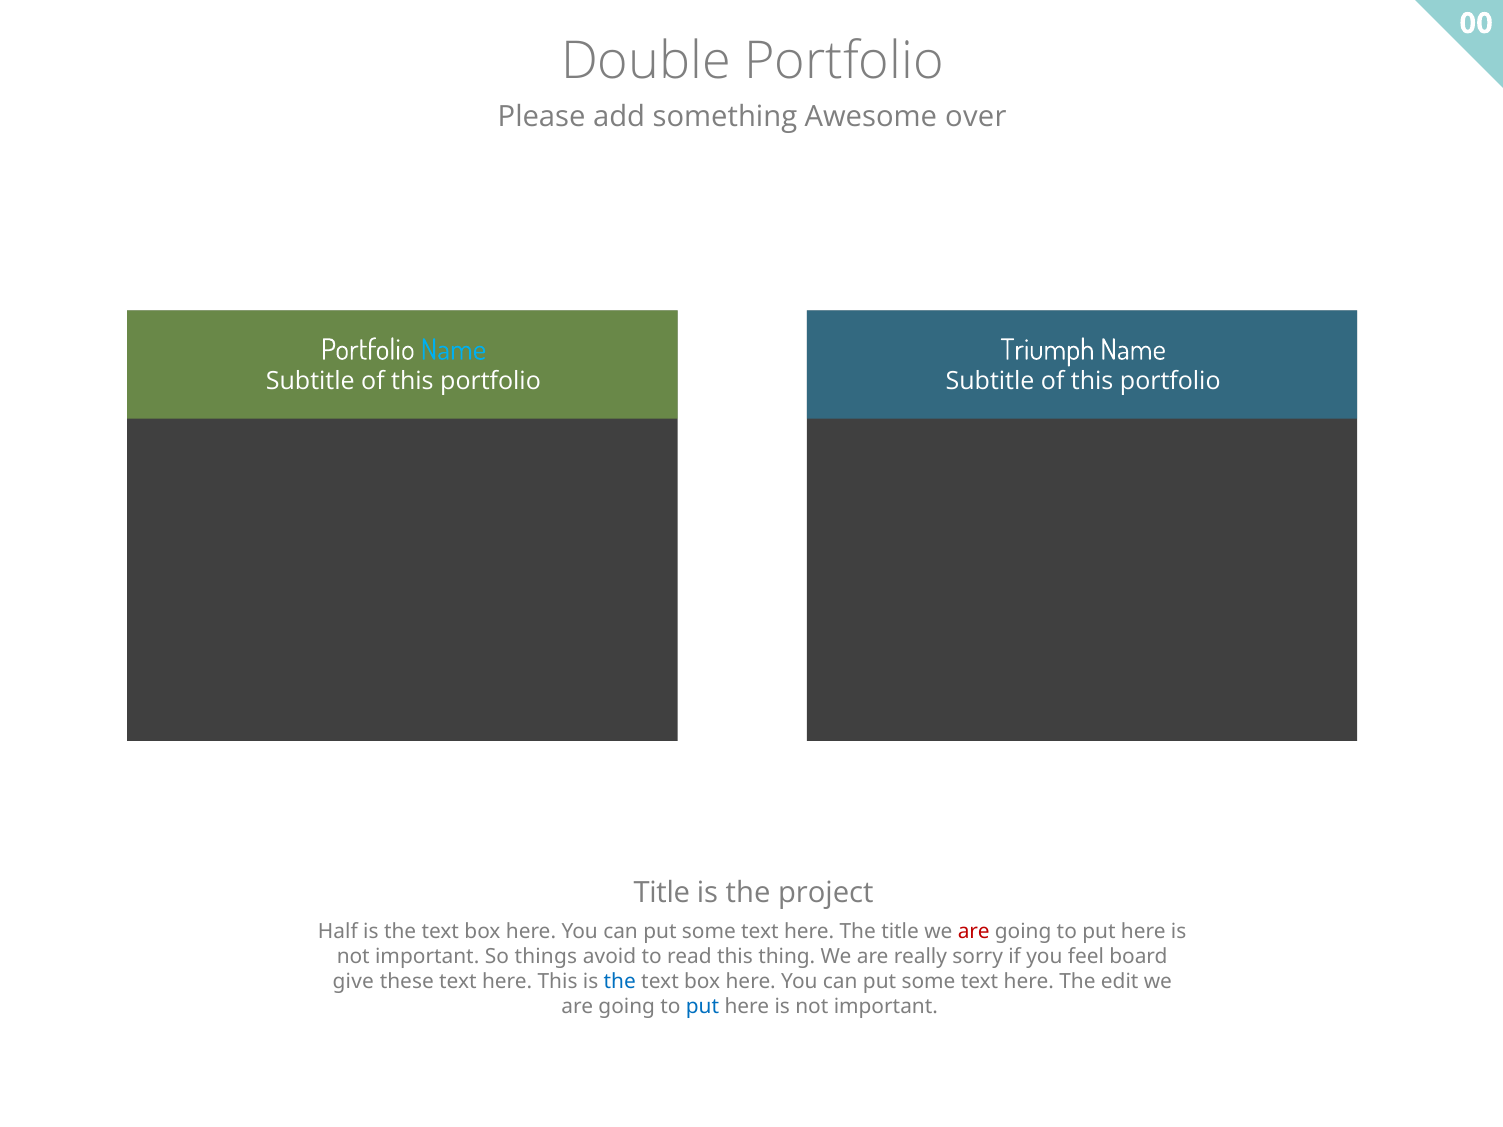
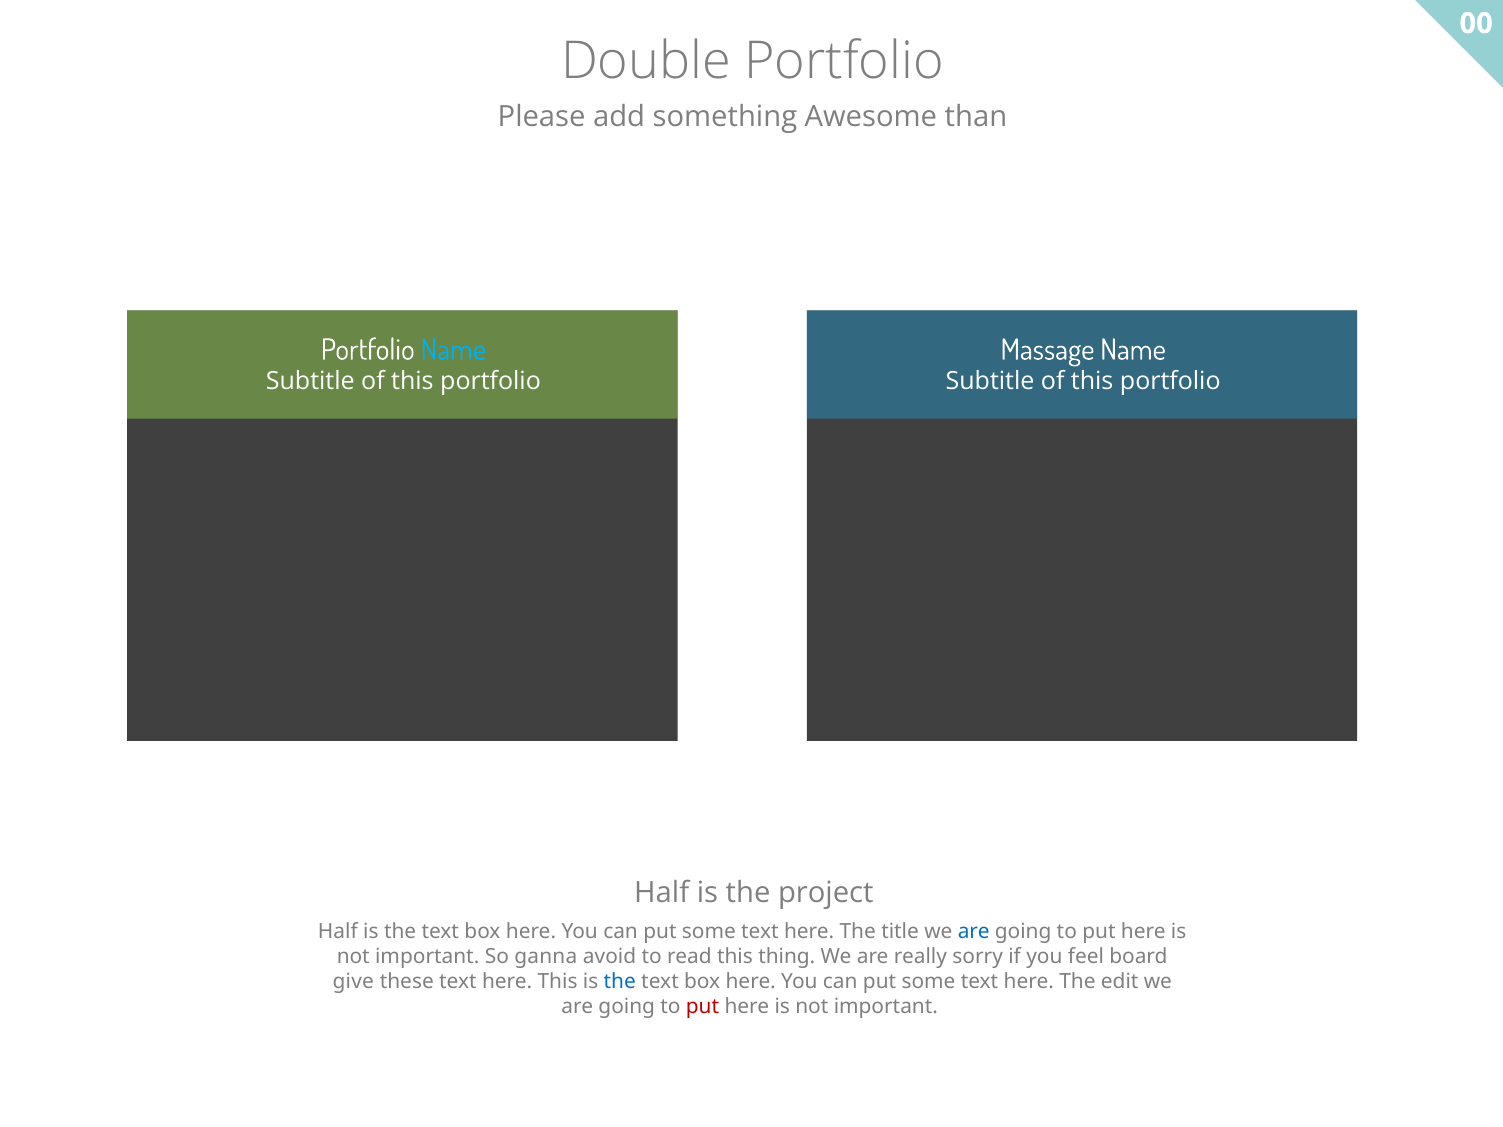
over: over -> than (976, 117)
Triumph: Triumph -> Massage (1047, 350)
Title: Title -> Half (662, 893)
are colour: red -> blue (974, 932)
things: things -> ganna (546, 957)
put colour: blue -> red (702, 1007)
